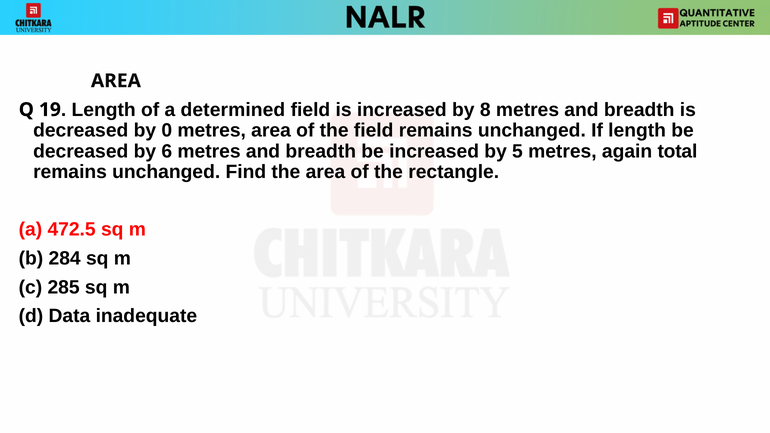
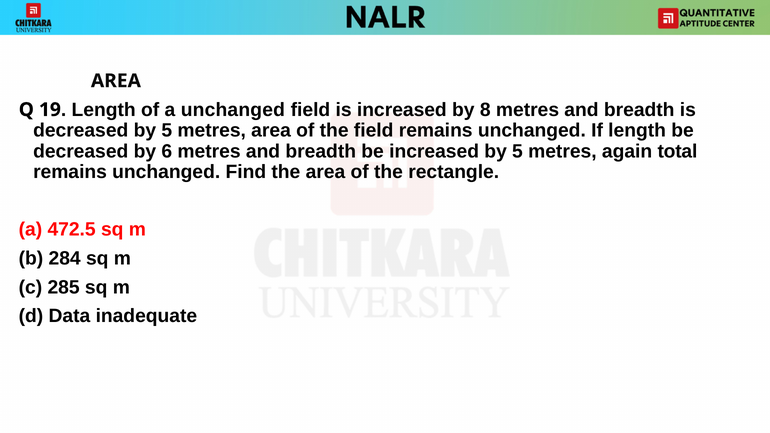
a determined: determined -> unchanged (233, 110)
decreased by 0: 0 -> 5 (167, 130)
